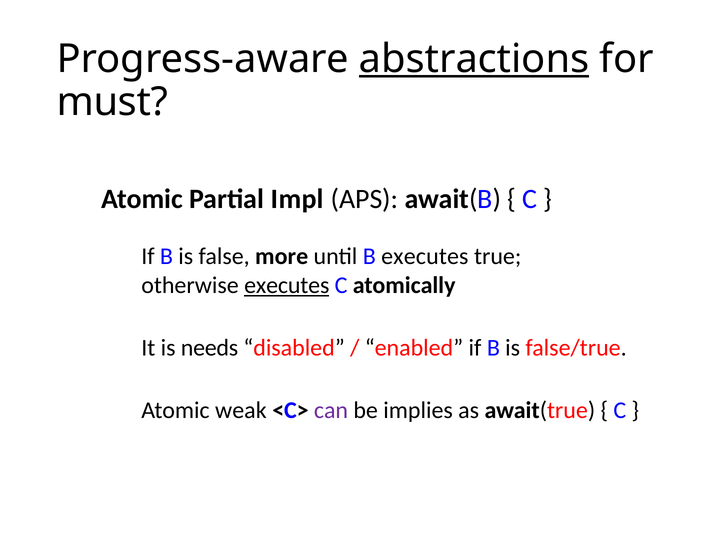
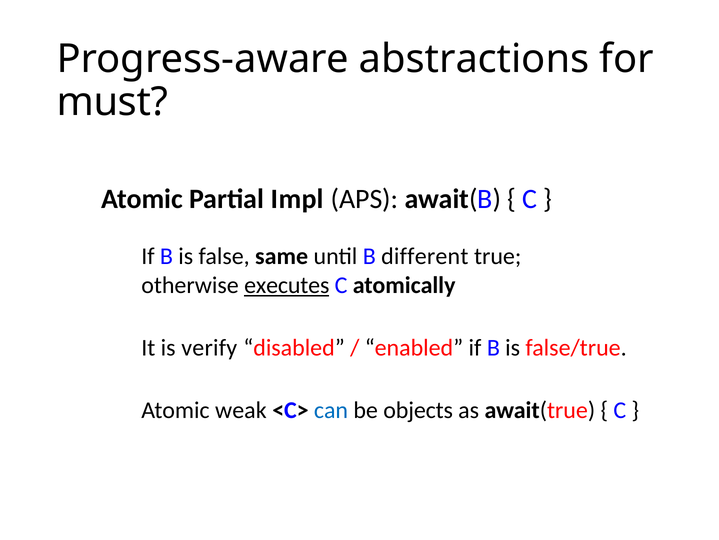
abstractions underline: present -> none (474, 59)
more: more -> same (282, 256)
B executes: executes -> different (425, 256)
needs: needs -> verify (209, 347)
can colour: purple -> blue (331, 410)
implies: implies -> objects (418, 410)
